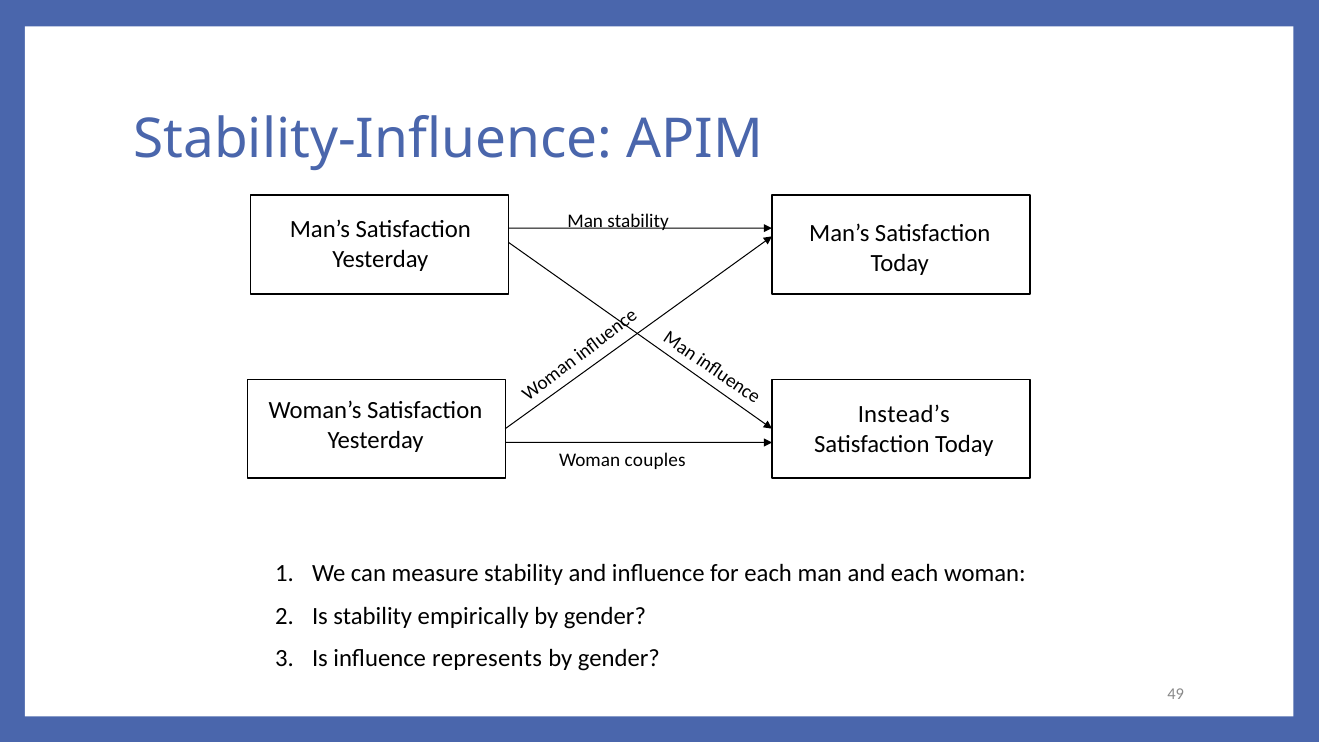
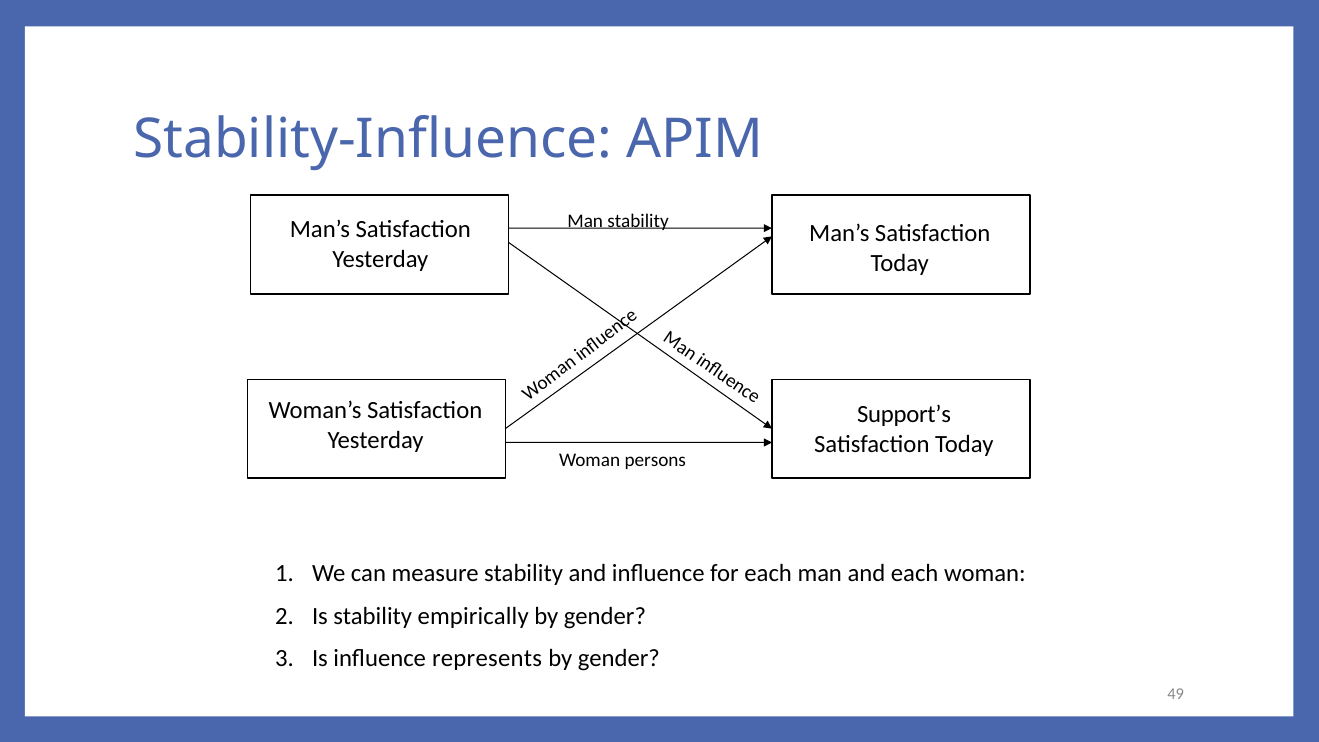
Instead’s: Instead’s -> Support’s (904, 415)
couples: couples -> persons (655, 460)
